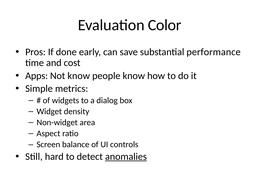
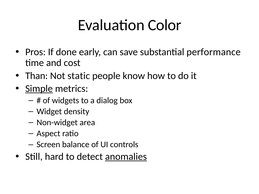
Apps: Apps -> Than (37, 76)
Not know: know -> static (79, 76)
Simple underline: none -> present (39, 89)
